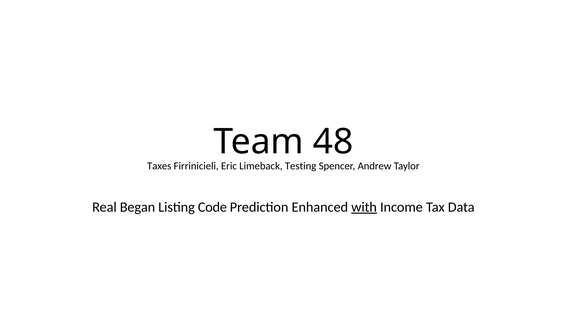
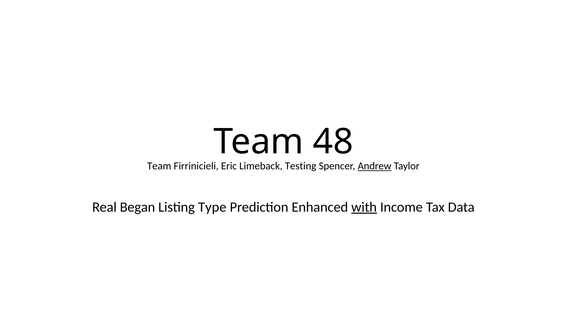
Taxes: Taxes -> Team (159, 166)
Andrew underline: none -> present (375, 166)
Code: Code -> Type (212, 207)
